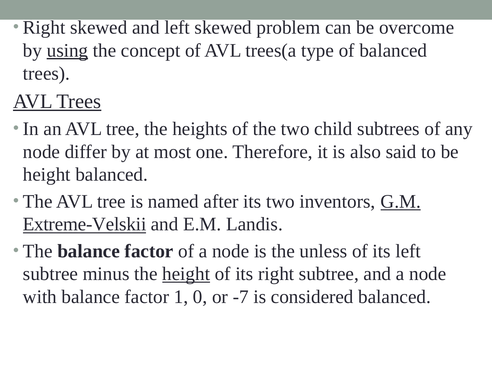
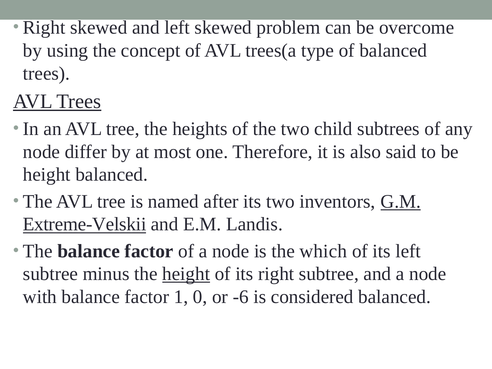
using underline: present -> none (67, 50)
unless: unless -> which (323, 251)
-7: -7 -> -6 (241, 297)
